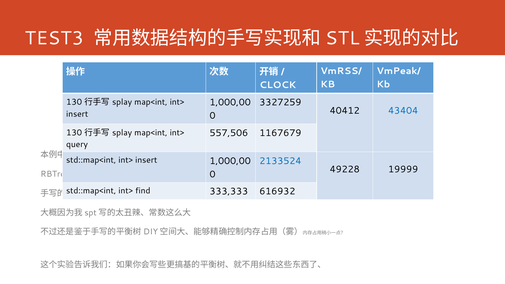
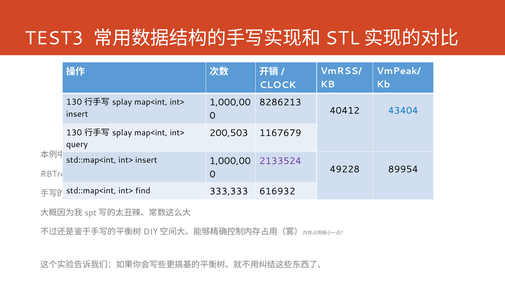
3327259: 3327259 -> 8286213 (280, 102)
557,506: 557,506 -> 200,503 (229, 133)
2133524 colour: blue -> purple (280, 161)
19999: 19999 -> 89954 (403, 169)
